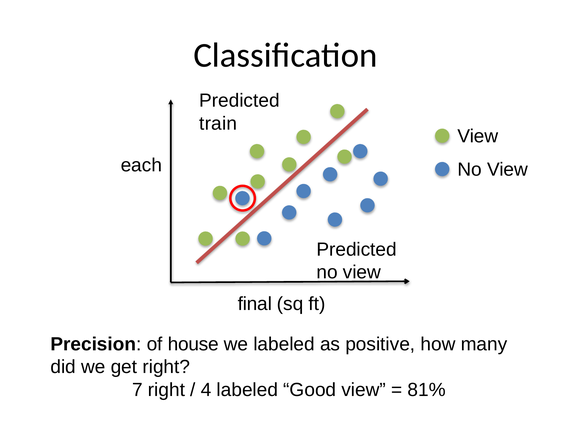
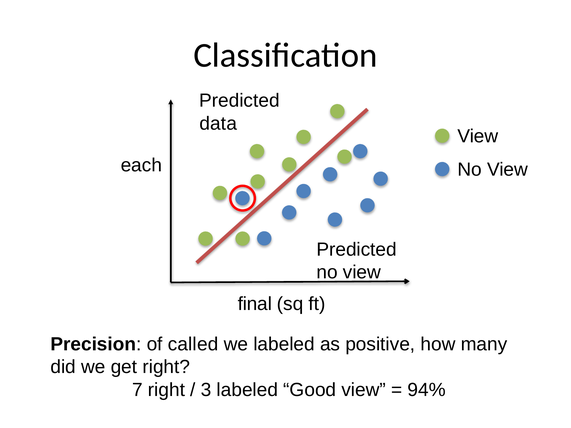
train: train -> data (218, 123)
house: house -> called (193, 344)
4: 4 -> 3 (206, 390)
81%: 81% -> 94% (427, 390)
